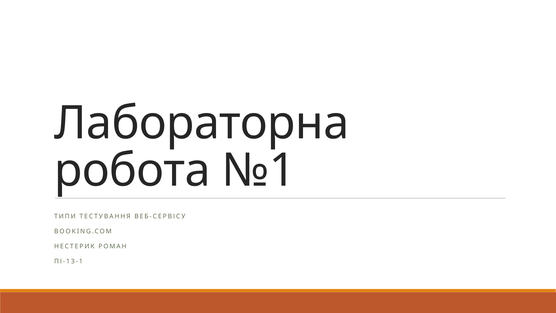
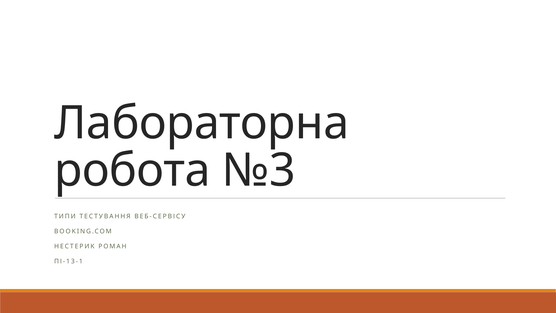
№1: №1 -> №3 (259, 170)
